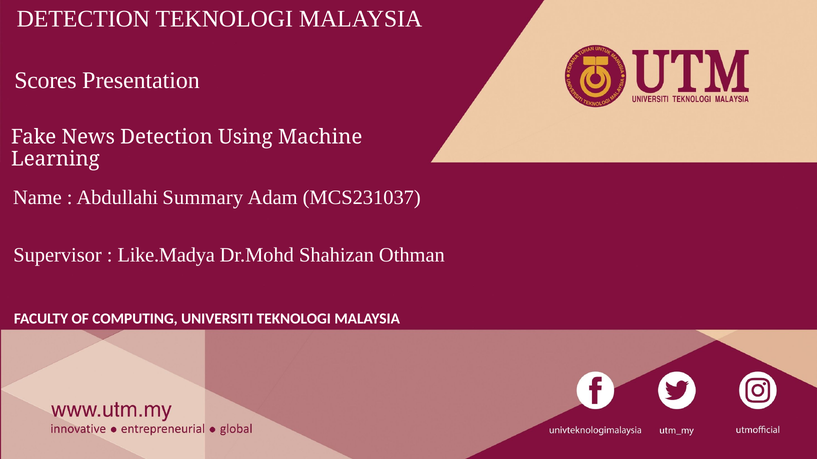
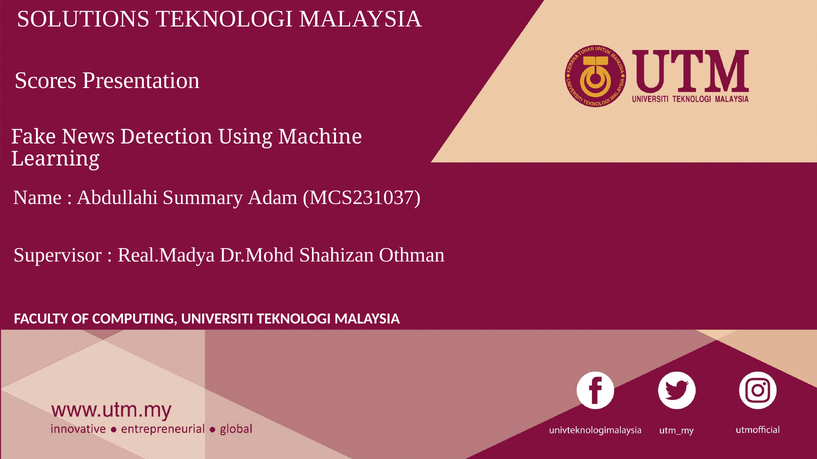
DETECTION: DETECTION -> SOLUTIONS (83, 19)
Like.Madya: Like.Madya -> Real.Madya (166, 255)
